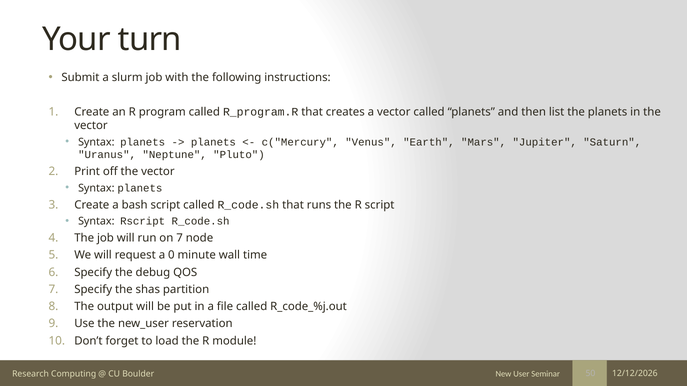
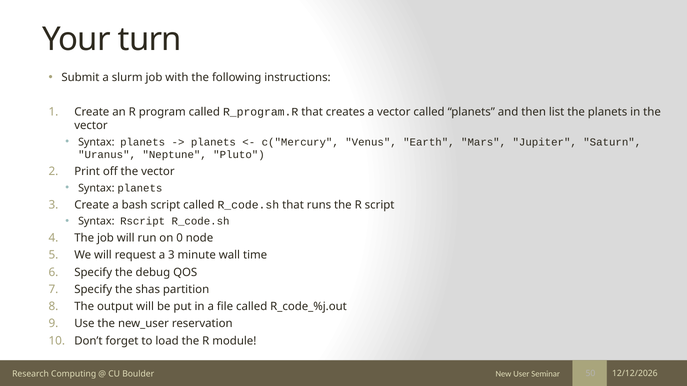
on 7: 7 -> 0 (180, 238)
a 0: 0 -> 3 (171, 255)
